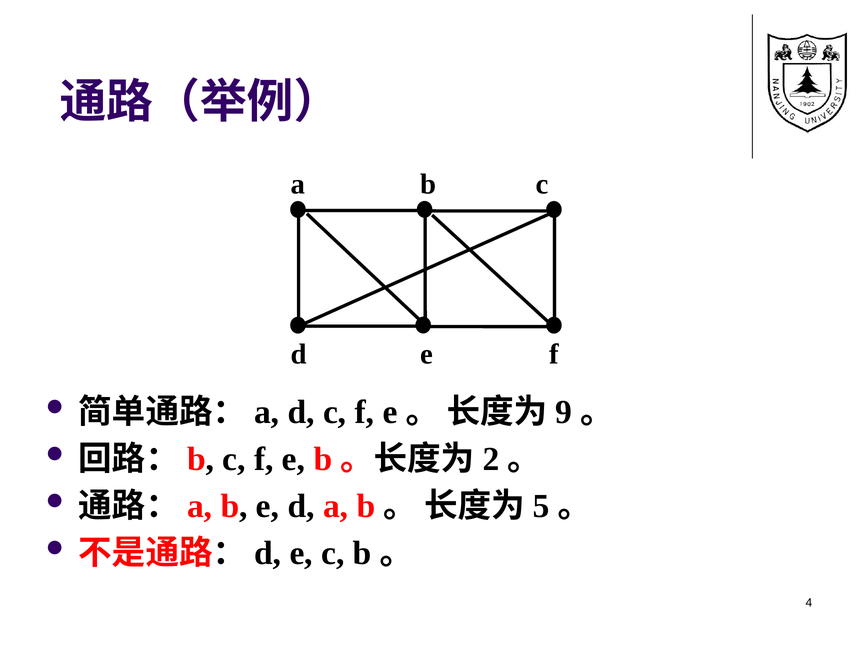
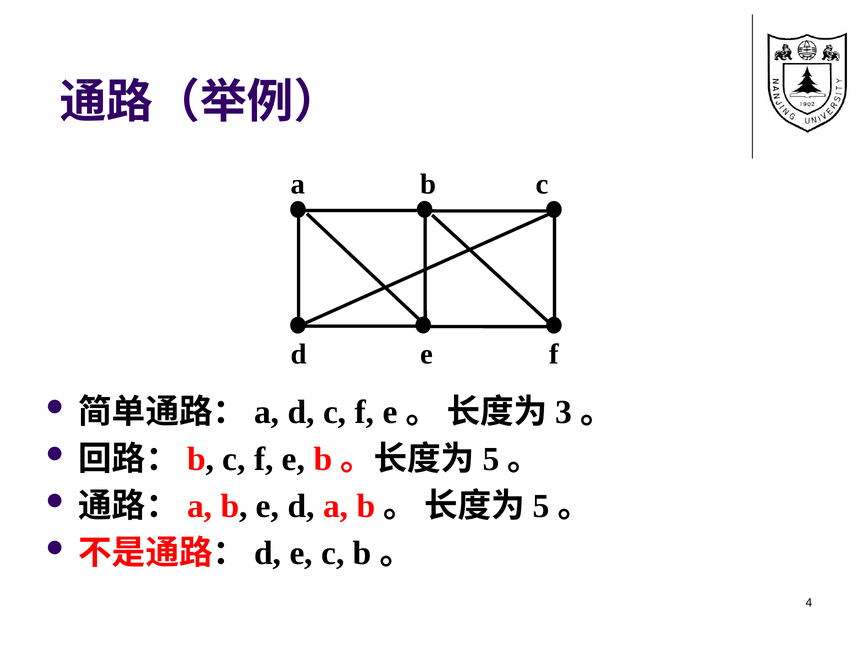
9: 9 -> 3 (564, 412)
2: 2 -> 5 (491, 459)
